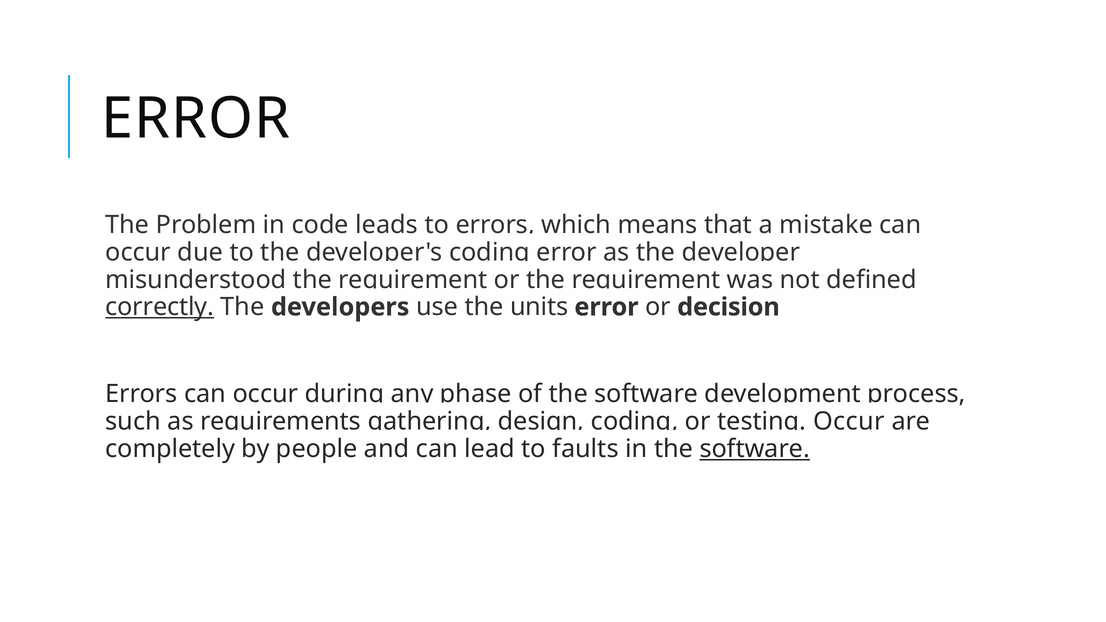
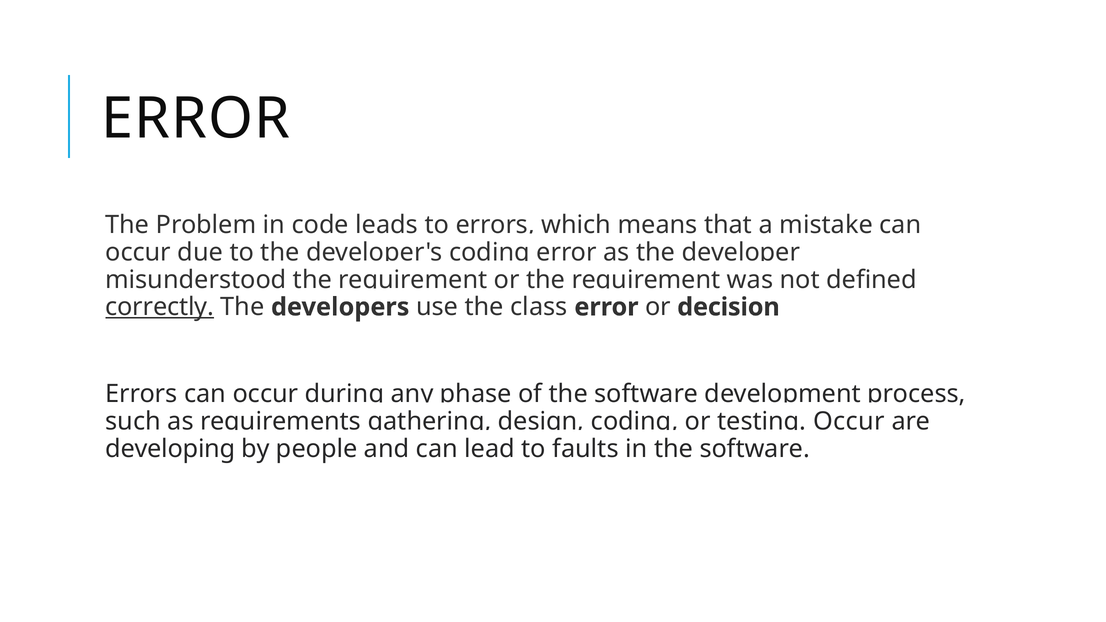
units: units -> class (539, 307)
completely: completely -> developing (170, 449)
software underline: present -> none (755, 449)
